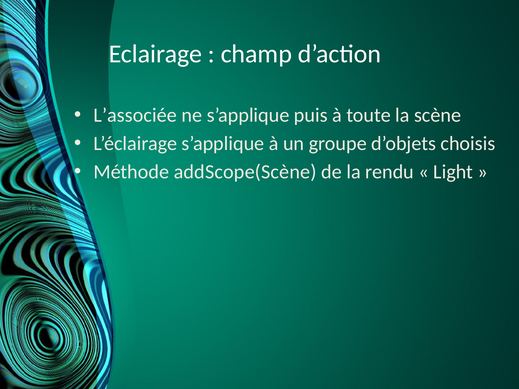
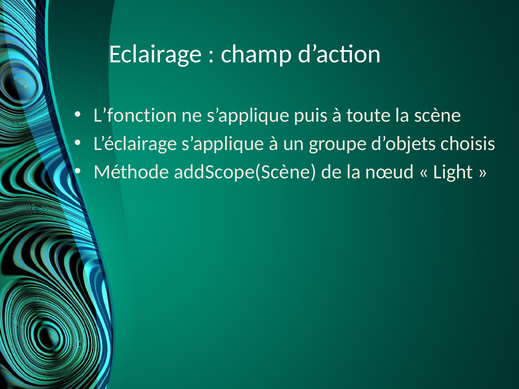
L’associée: L’associée -> L’fonction (135, 115)
rendu: rendu -> nœud (390, 172)
